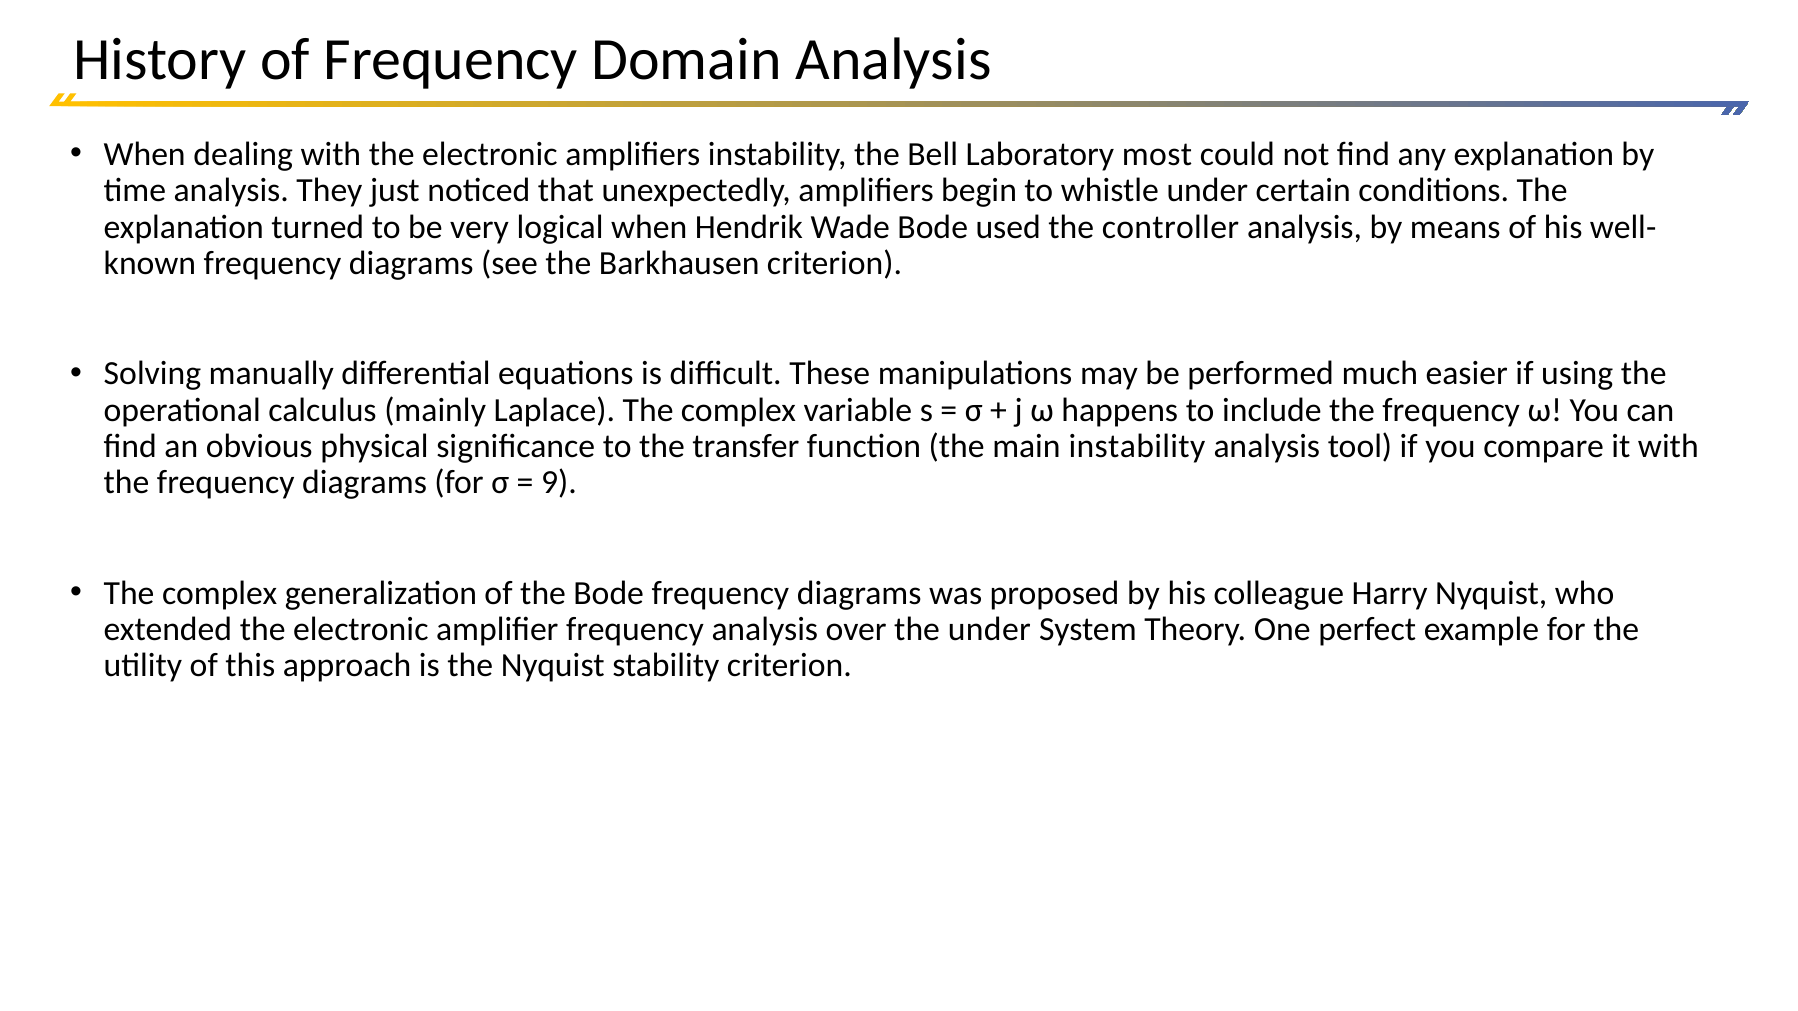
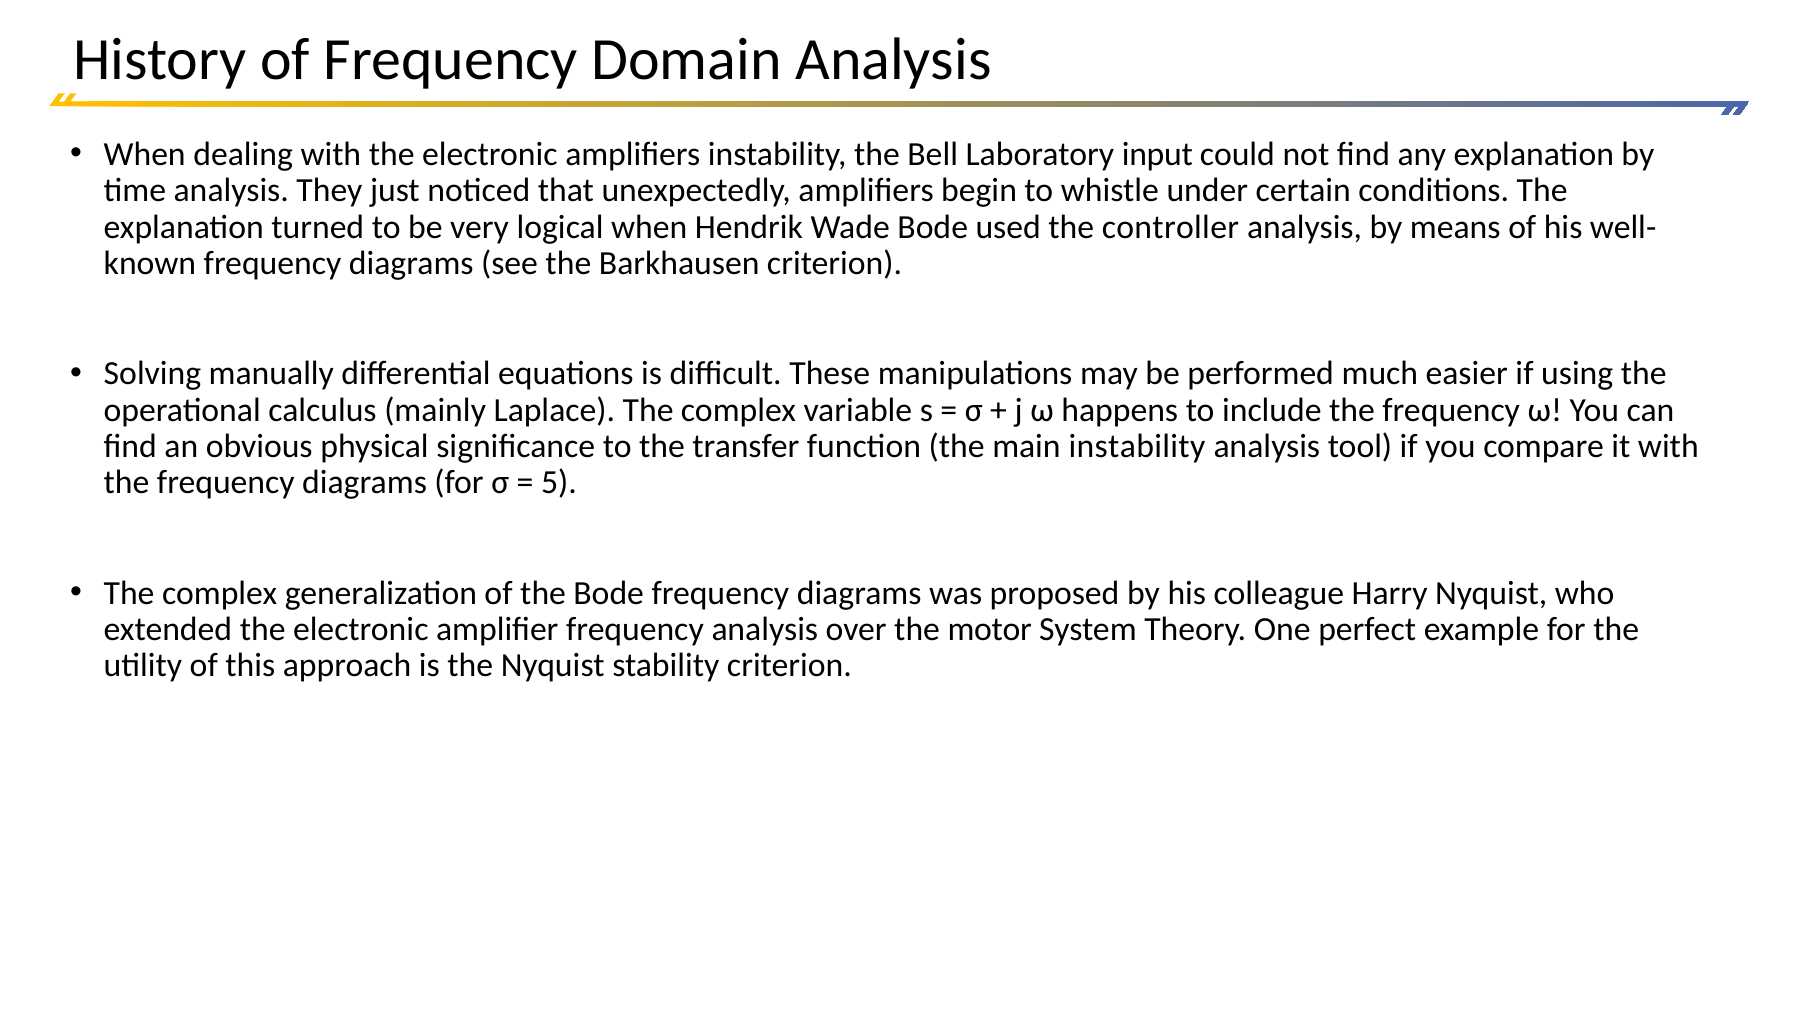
most: most -> input (1157, 154)
9: 9 -> 5 (559, 483)
the under: under -> motor (990, 630)
